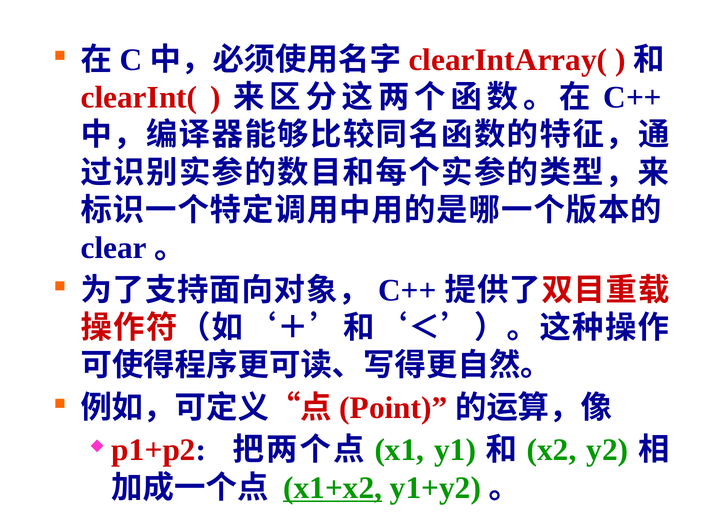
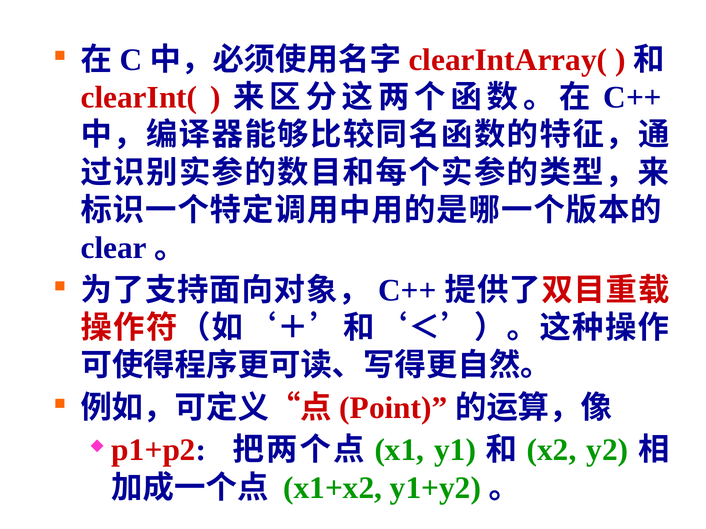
x1+x2 underline: present -> none (333, 488)
